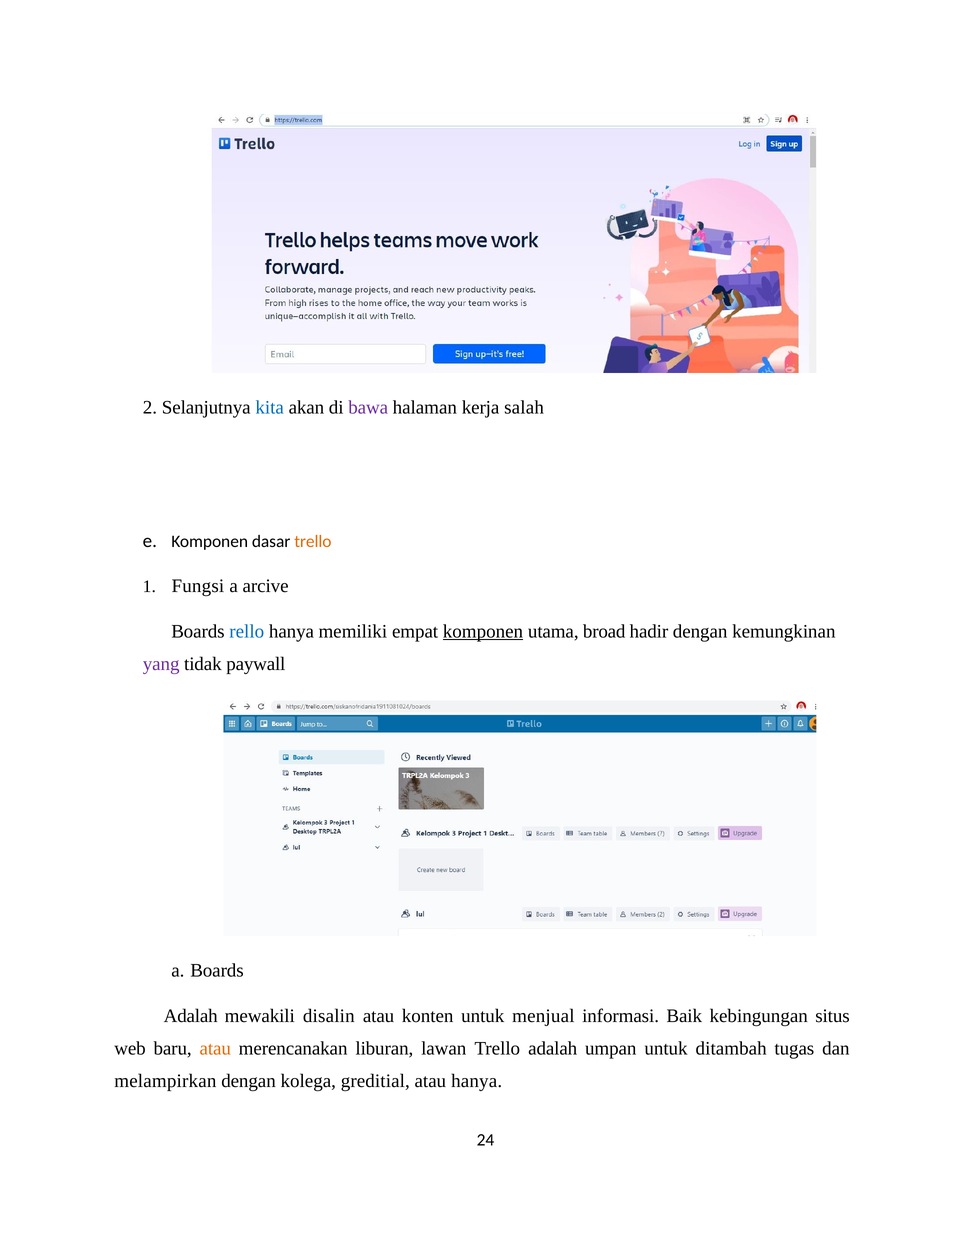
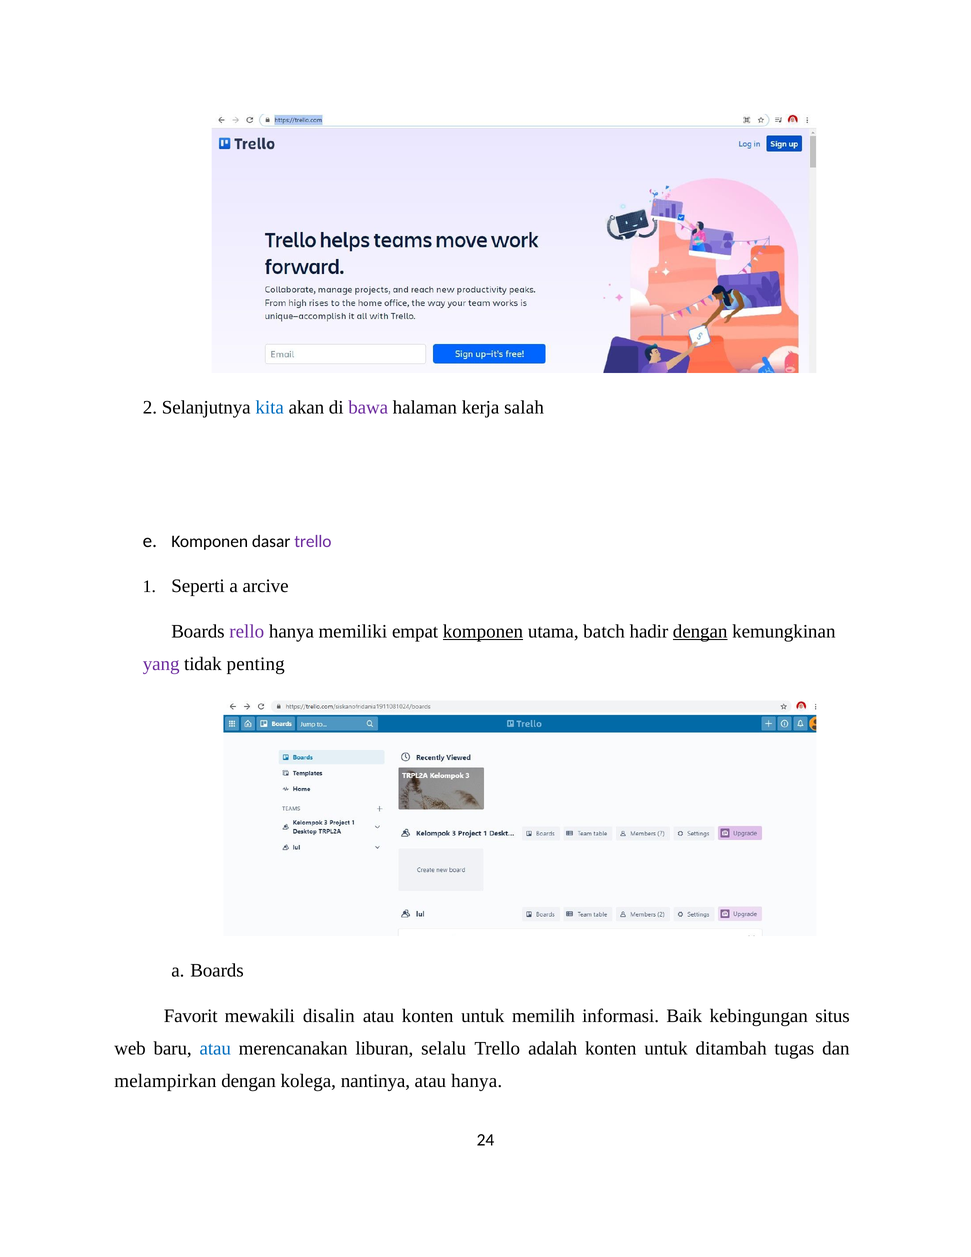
trello colour: orange -> purple (313, 541)
Fungsi: Fungsi -> Seperti (198, 586)
rello colour: blue -> purple (247, 631)
broad: broad -> batch (604, 631)
dengan underline: none -> present (700, 631)
paywall: paywall -> penting (256, 664)
Adalah: Adalah -> Favorit (191, 1015)
menjual: menjual -> memilih (543, 1015)
atau colour: orange -> blue (215, 1048)
lawan: lawan -> selalu (444, 1048)
adalah umpan: umpan -> konten (611, 1048)
greditial: greditial -> nantinya (375, 1081)
